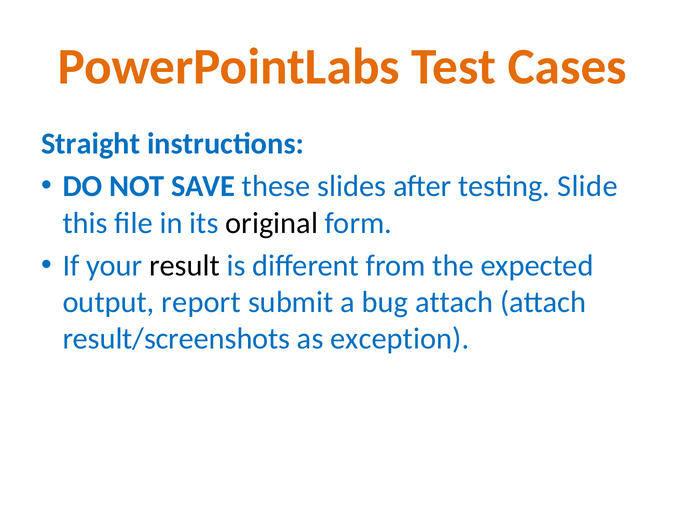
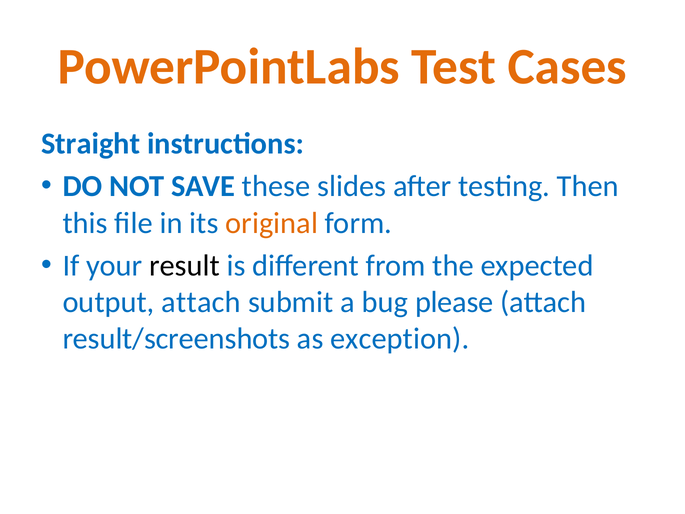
Slide: Slide -> Then (588, 186)
original colour: black -> orange (272, 223)
output report: report -> attach (201, 302)
bug attach: attach -> please (454, 302)
